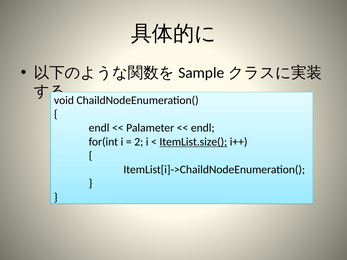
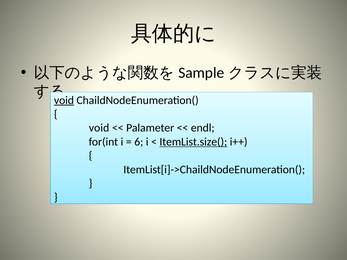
void underline: none -> present (64, 100)
endl: endl -> void (99, 128)
2: 2 -> 6 (139, 142)
